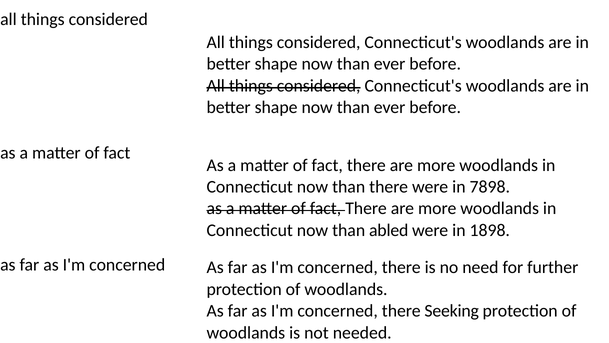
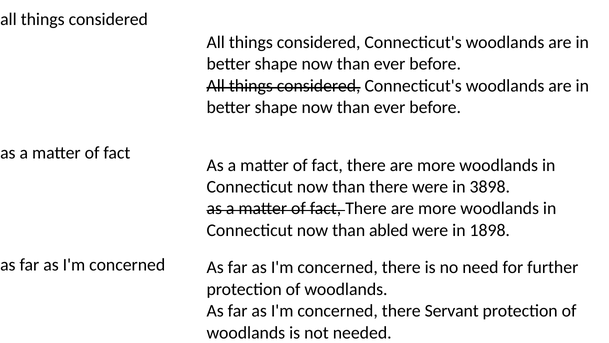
7898: 7898 -> 3898 (490, 187)
Seeking: Seeking -> Servant (452, 311)
